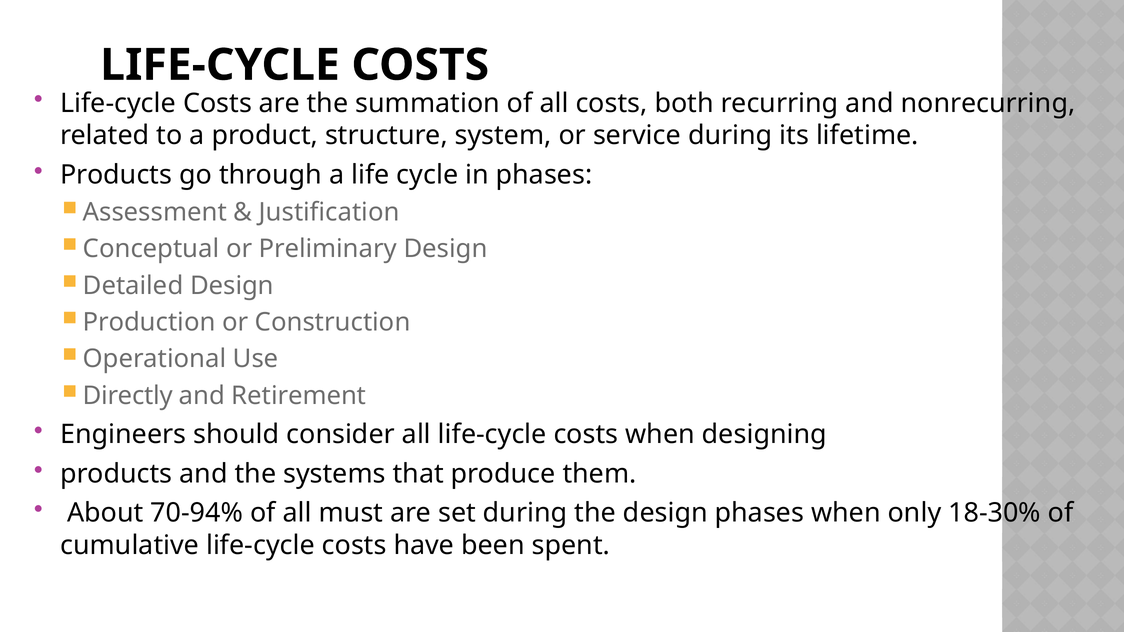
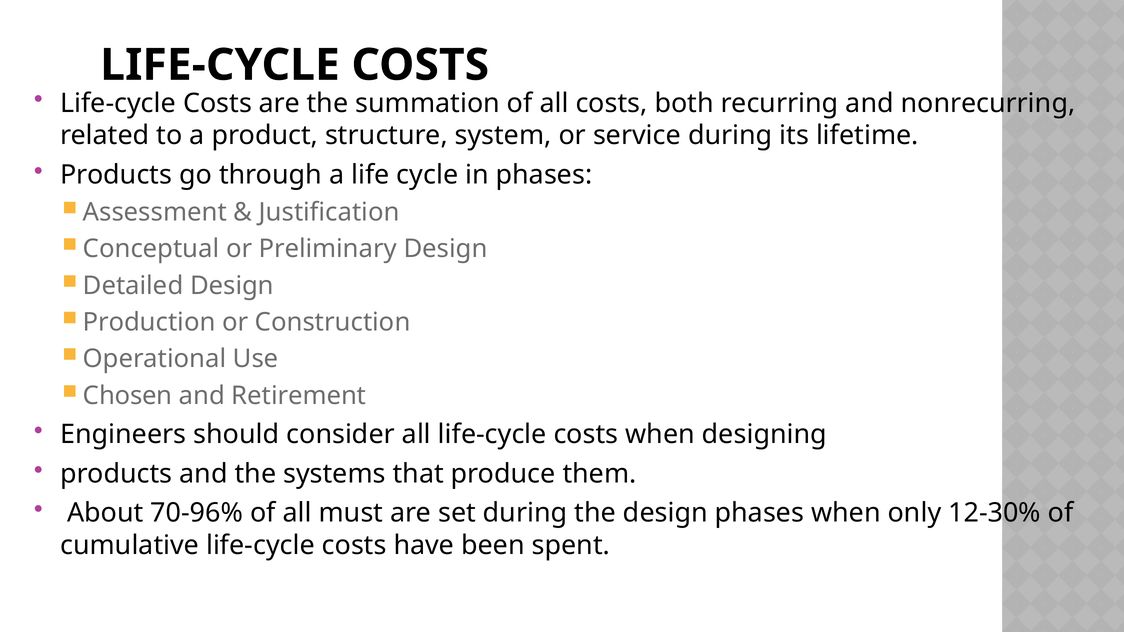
Directly: Directly -> Chosen (128, 396)
70-94%: 70-94% -> 70-96% (197, 513)
18-30%: 18-30% -> 12-30% (995, 513)
